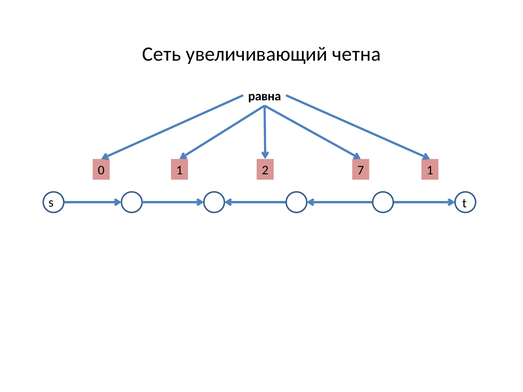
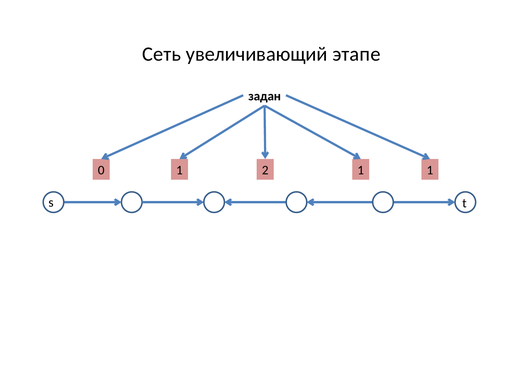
четна: четна -> этапе (356, 54)
равна: равна -> задан (265, 96)
2 7: 7 -> 1 (361, 170)
